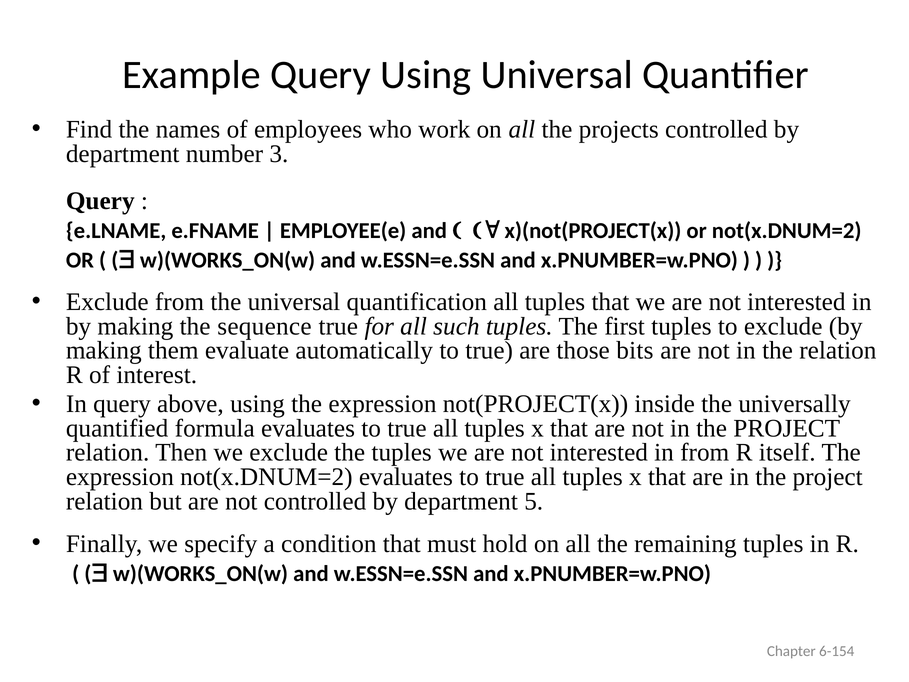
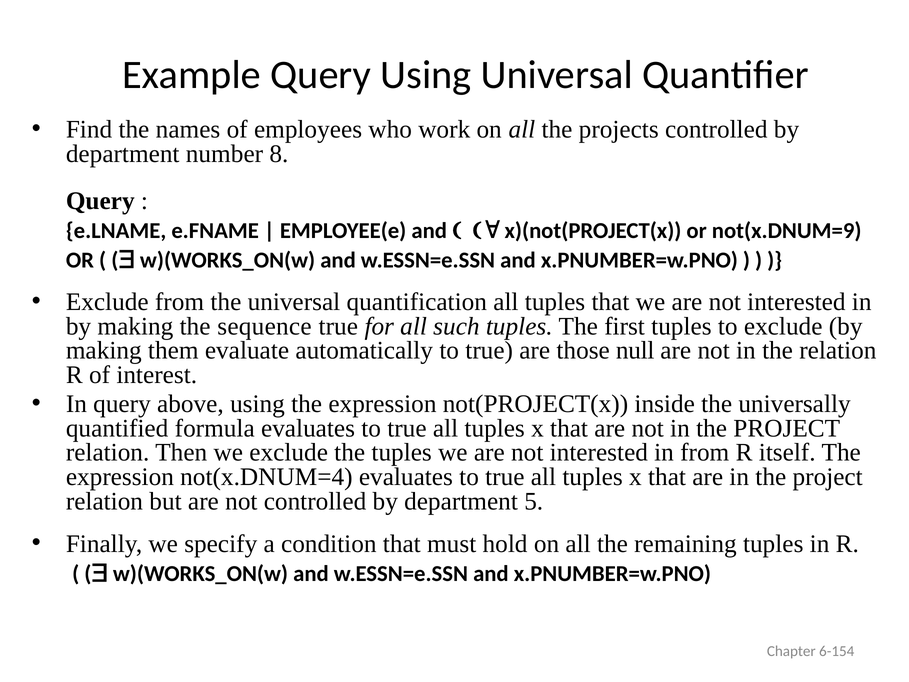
3: 3 -> 8 (279, 154)
or not(x.DNUM=2: not(x.DNUM=2 -> not(x.DNUM=9 (787, 231)
bits: bits -> null (635, 350)
expression not(x.DNUM=2: not(x.DNUM=2 -> not(x.DNUM=4 (266, 477)
